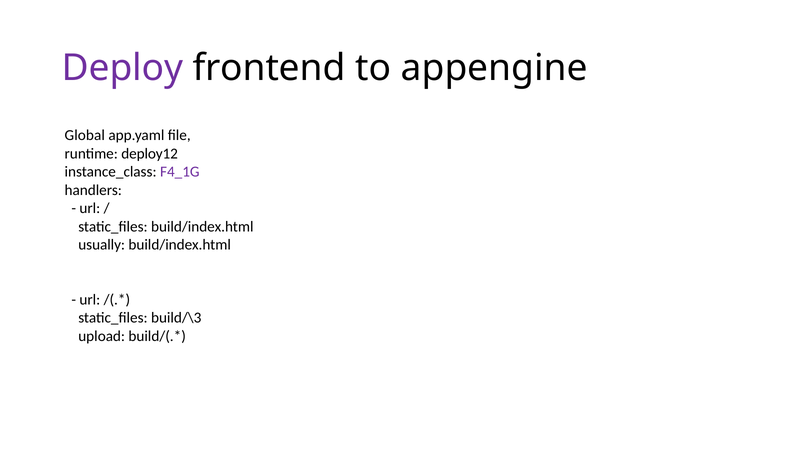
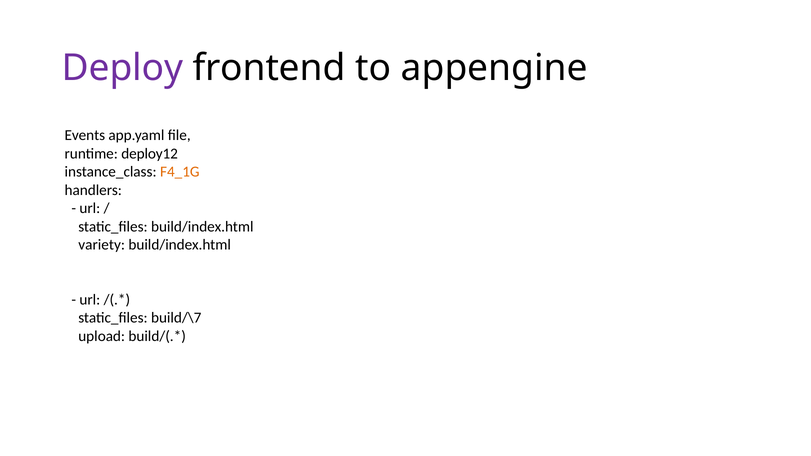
Global: Global -> Events (85, 135)
F4_1G colour: purple -> orange (180, 172)
usually: usually -> variety (102, 245)
build/\3: build/\3 -> build/\7 (176, 318)
